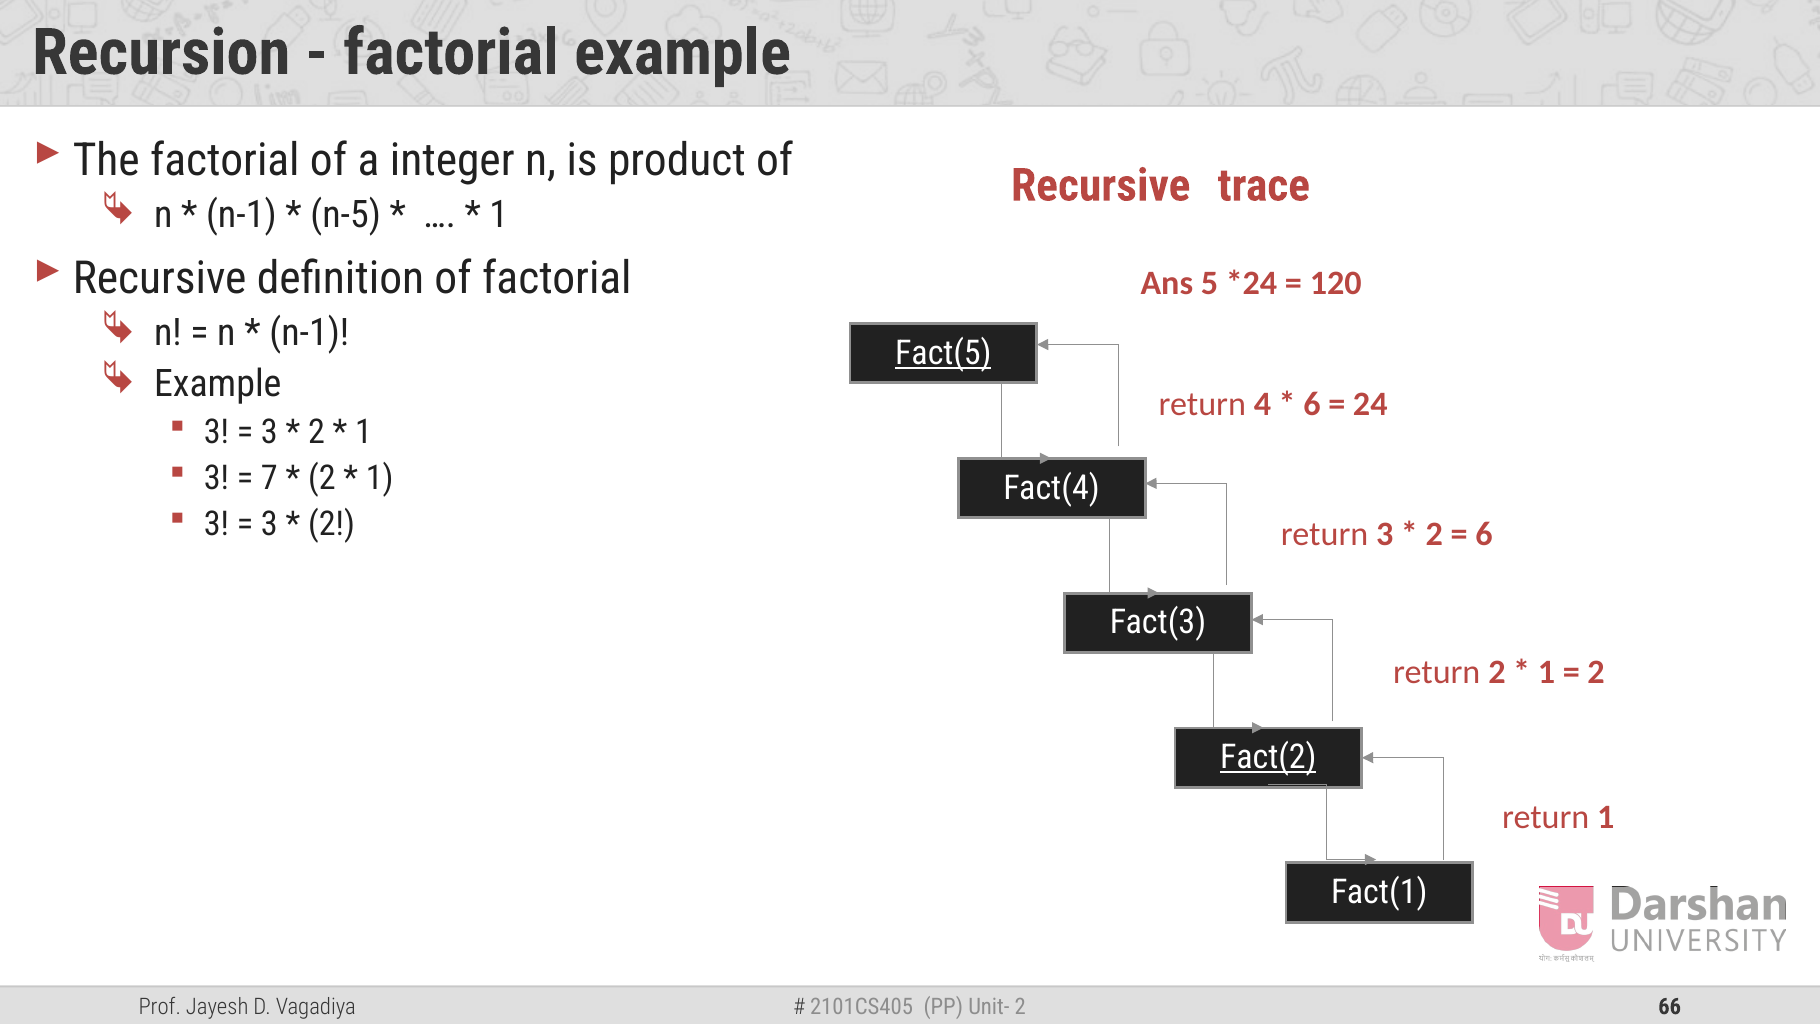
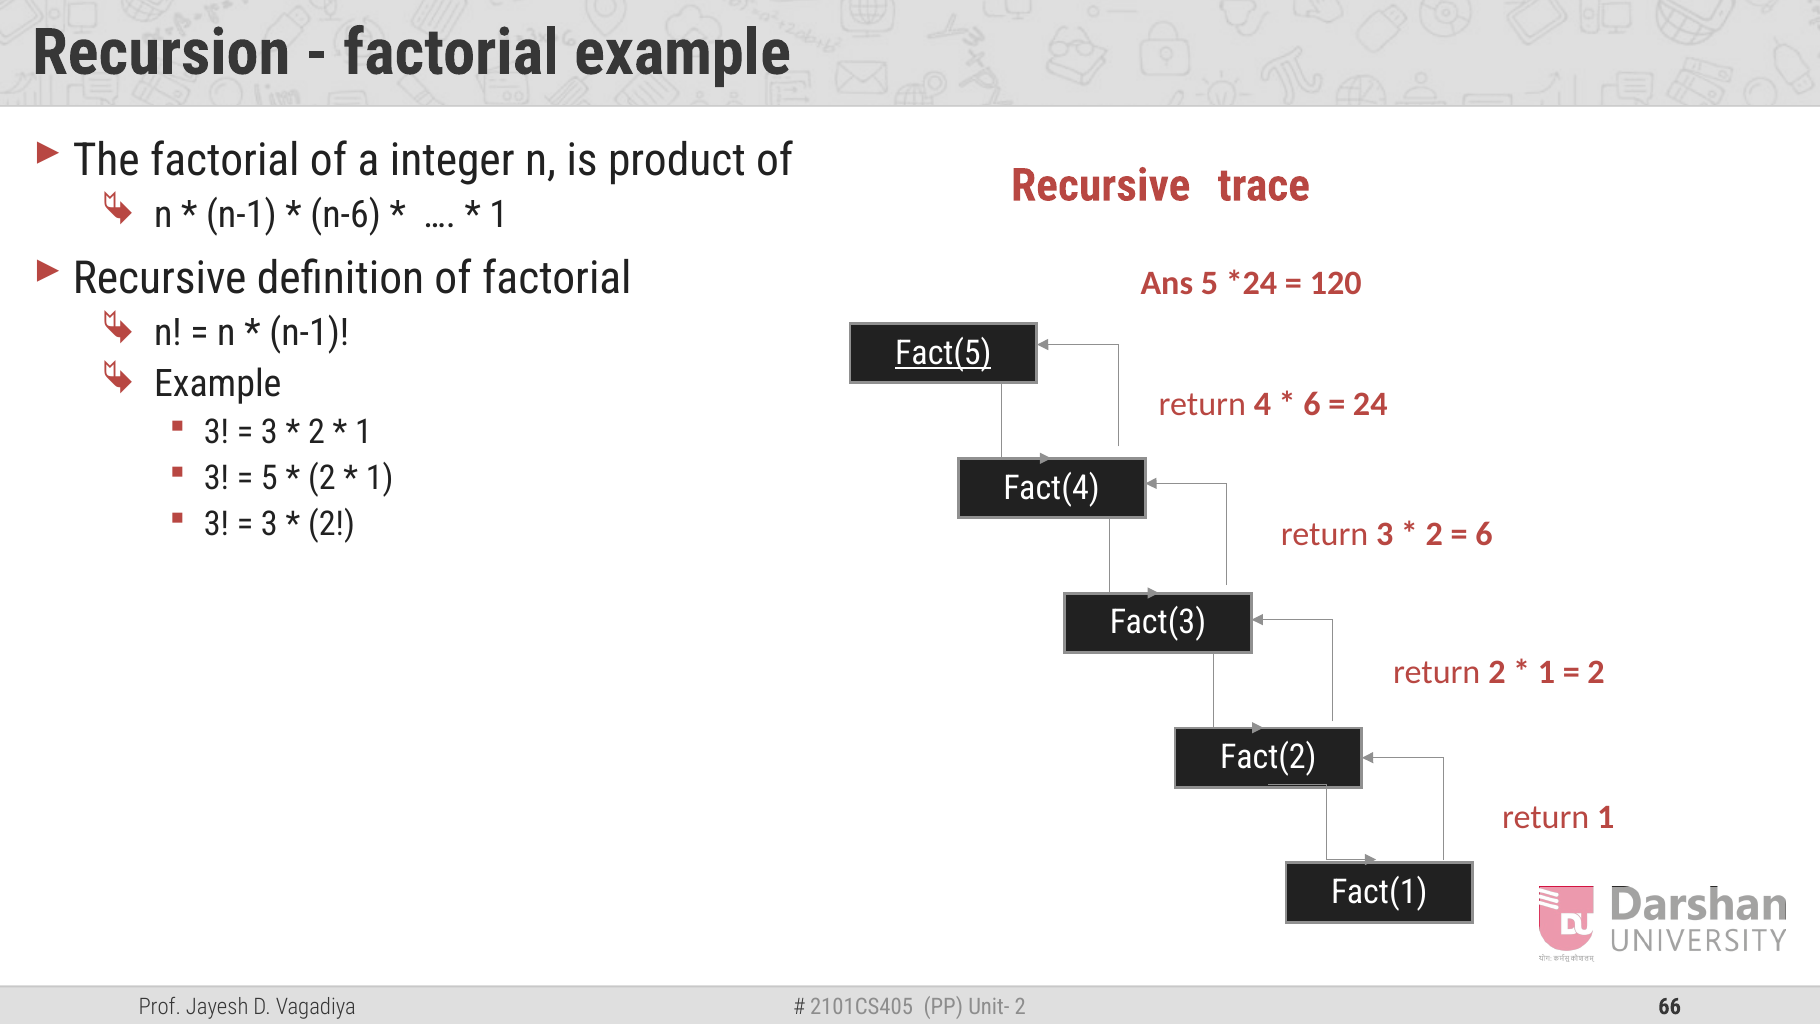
n-5: n-5 -> n-6 (346, 215)
7: 7 -> 5 (269, 478)
Fact(2 underline: present -> none (1268, 757)
